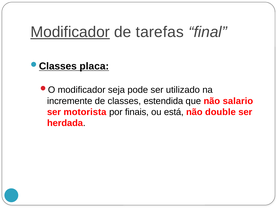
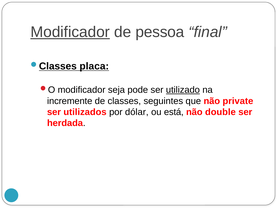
tarefas: tarefas -> pessoa (160, 32)
utilizado underline: none -> present (183, 90)
estendida: estendida -> seguintes (163, 101)
salario: salario -> private (238, 101)
motorista: motorista -> utilizados (85, 112)
finais: finais -> dólar (137, 112)
